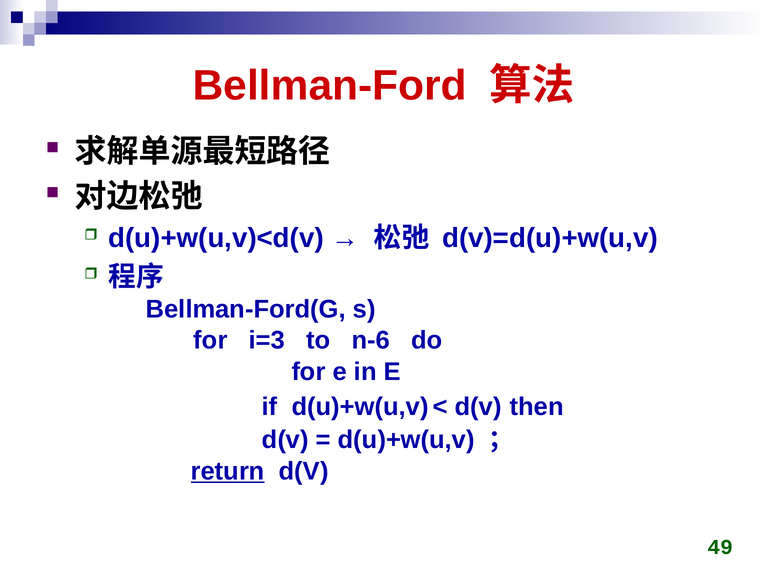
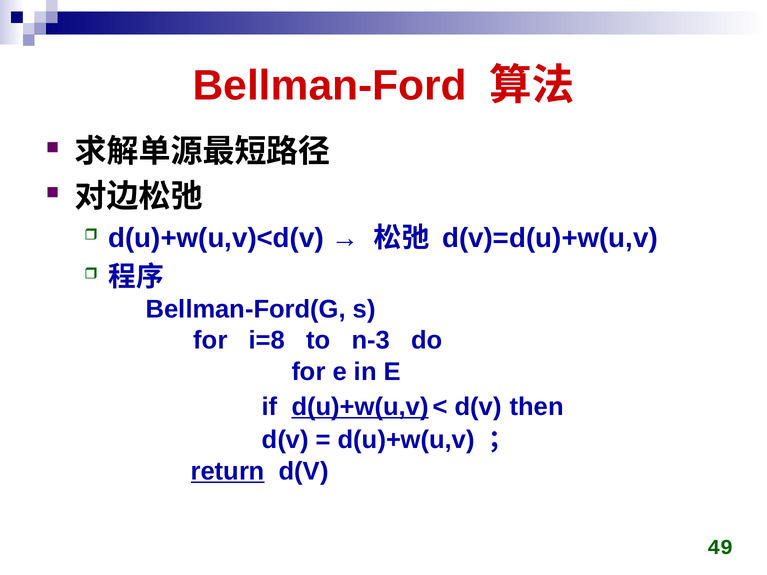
i=3: i=3 -> i=8 (267, 341)
n-6: n-6 -> n-3 (371, 341)
d(u)+w(u,v underline: none -> present (360, 407)
